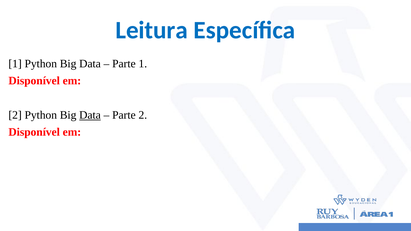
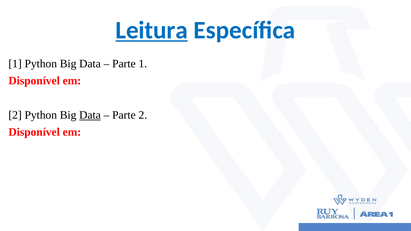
Leitura underline: none -> present (152, 30)
